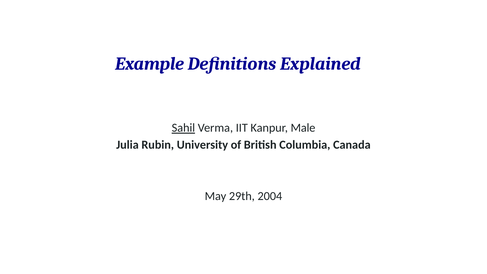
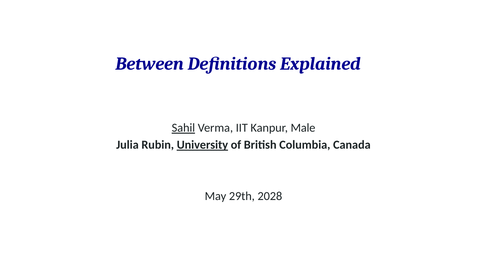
Example: Example -> Between (150, 64)
University underline: none -> present (202, 145)
2004: 2004 -> 2028 (270, 196)
